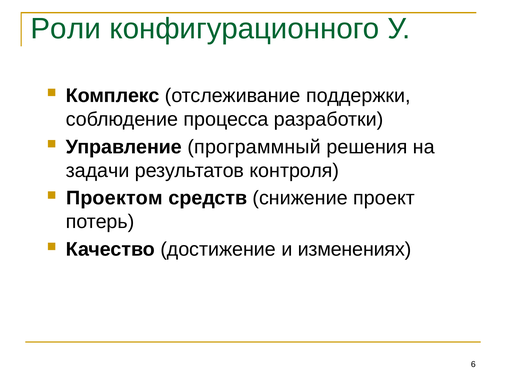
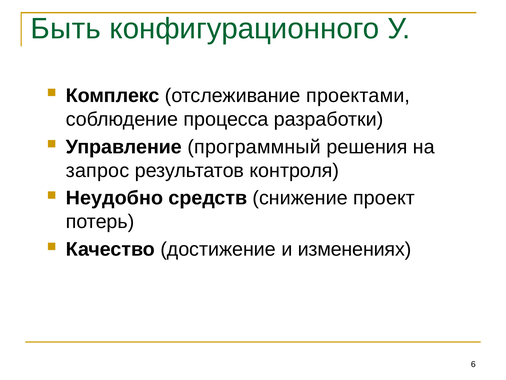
Роли: Роли -> Быть (66, 29)
поддержки: поддержки -> проектами (358, 95)
задачи: задачи -> запрос (98, 170)
Проектом: Проектом -> Неудобно (114, 198)
